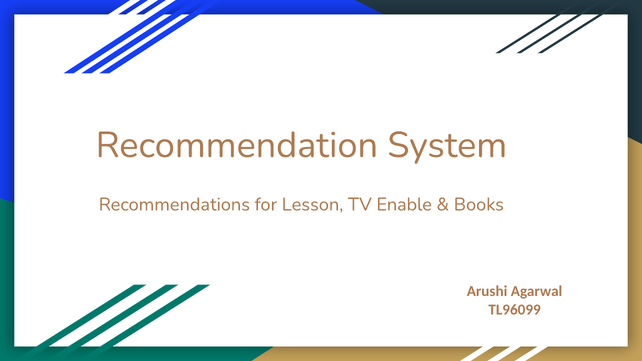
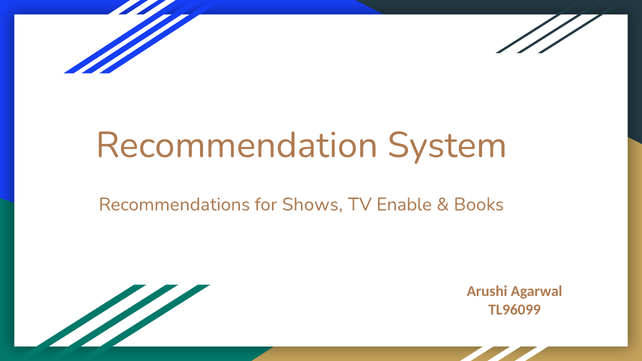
Lesson: Lesson -> Shows (312, 205)
